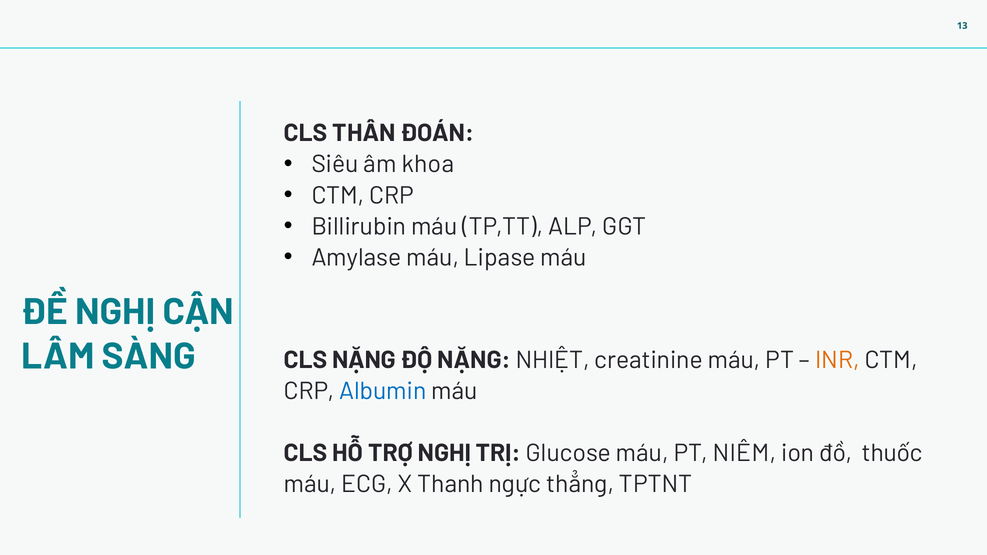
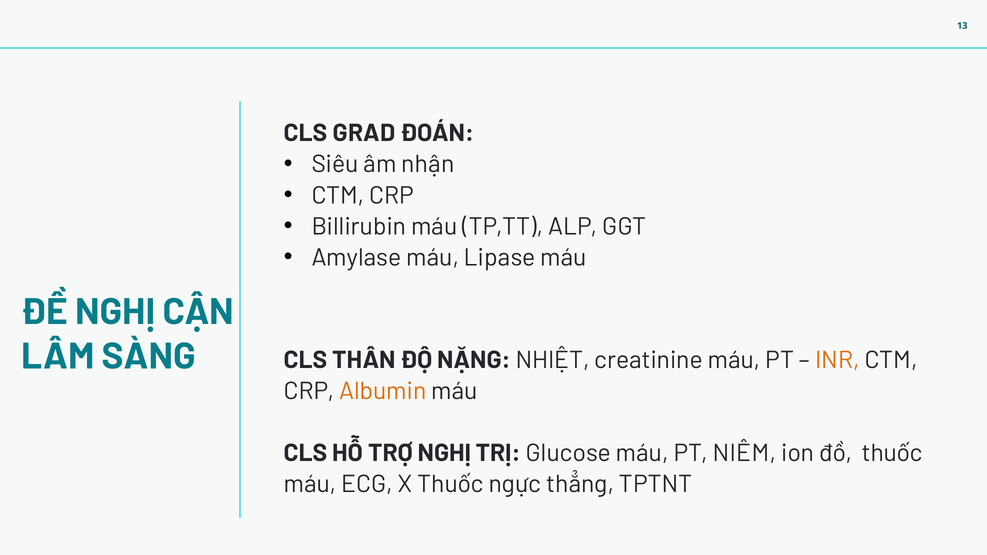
THÂN: THÂN -> GRAD (364, 133)
khoa: khoa -> nhận (428, 164)
CLS NẶNG: NẶNG -> THÂN (364, 360)
Albumin colour: blue -> orange (383, 391)
X Thanh: Thanh -> Thuốc (450, 484)
